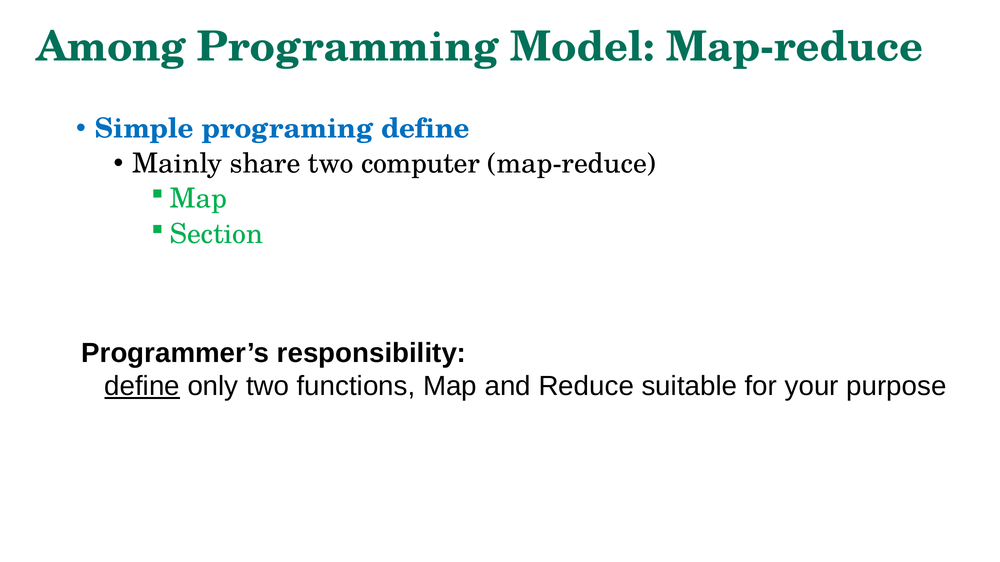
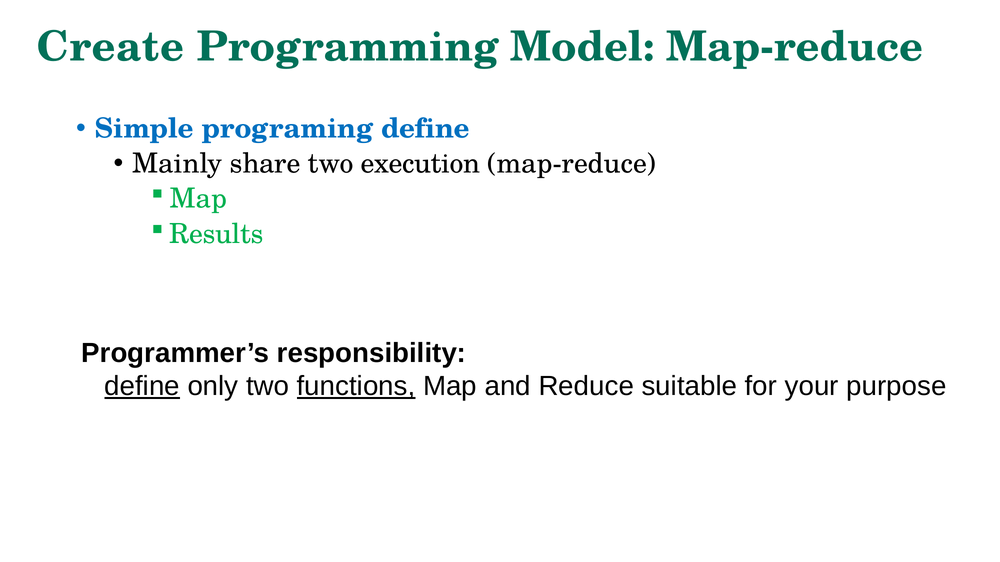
Among: Among -> Create (110, 47)
computer: computer -> execution (420, 164)
Section: Section -> Results (217, 234)
functions underline: none -> present (356, 386)
